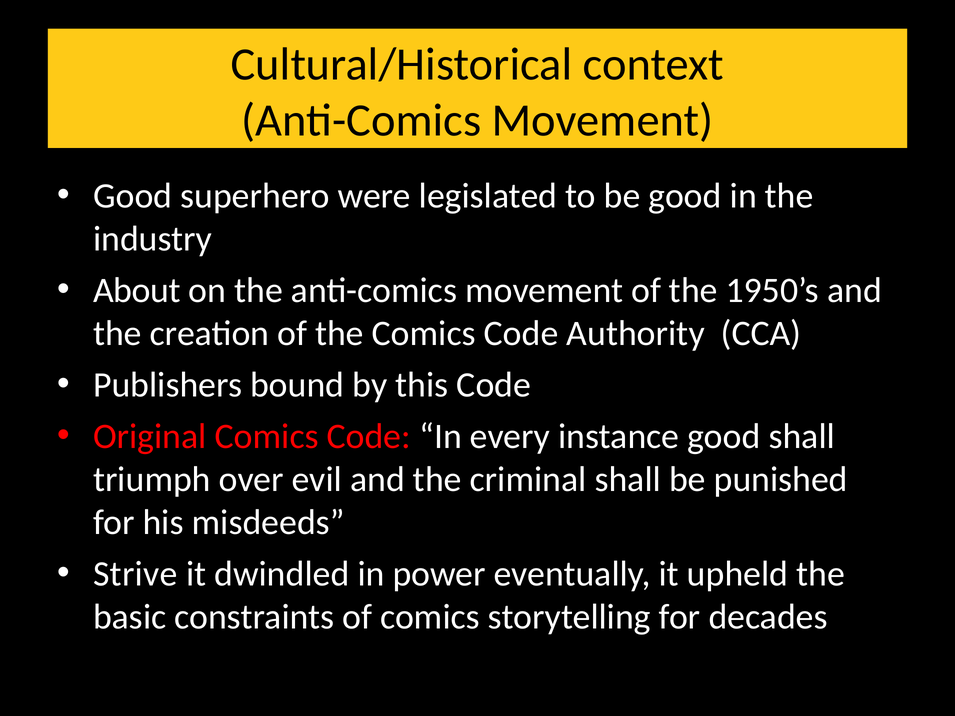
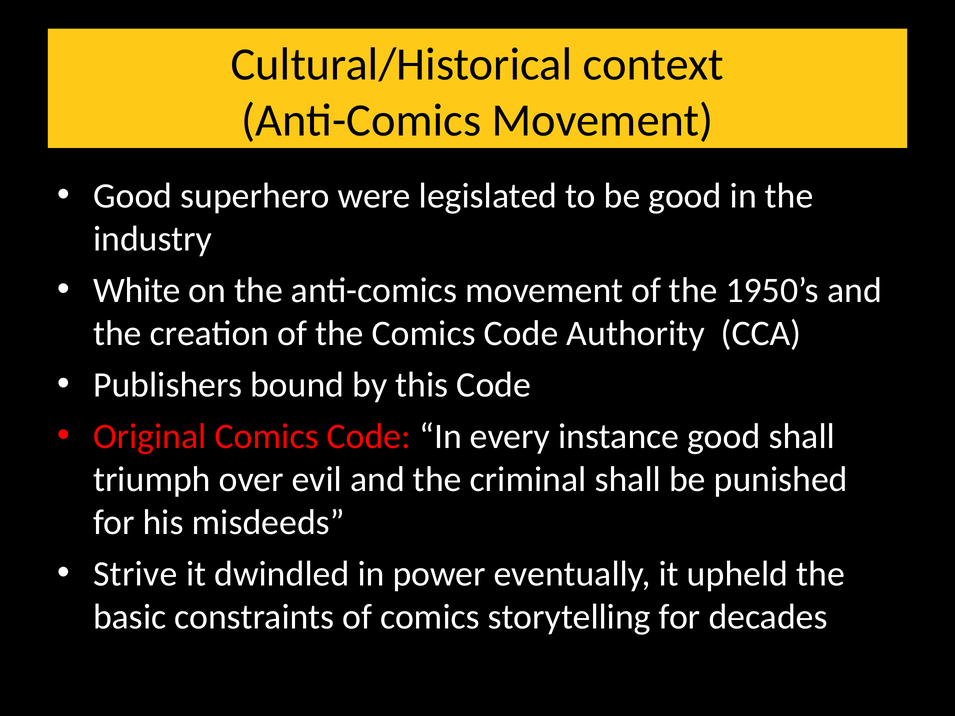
About: About -> White (137, 290)
